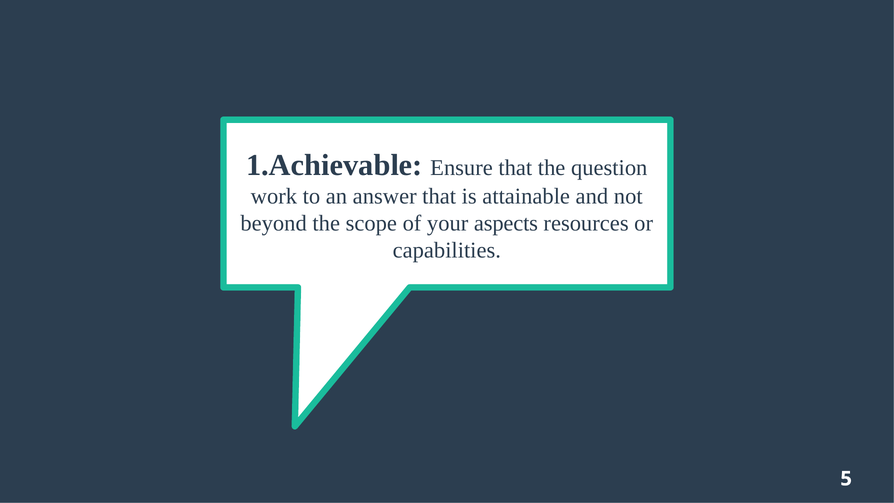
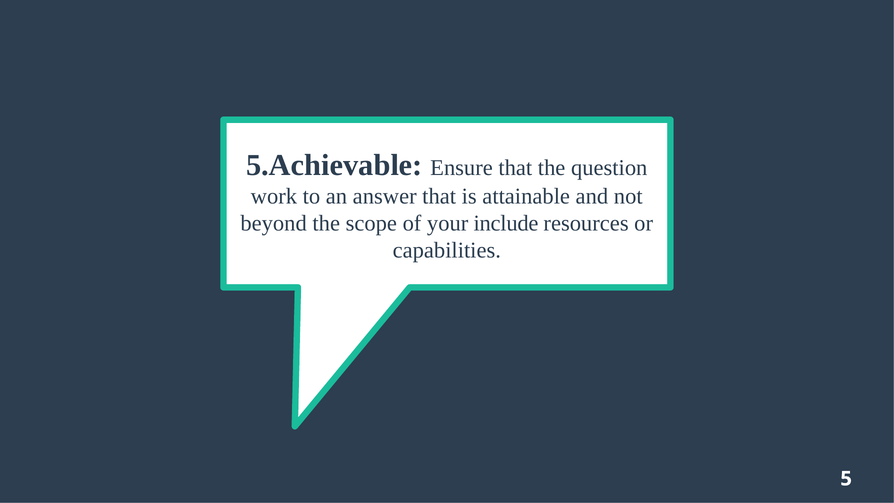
1.Achievable: 1.Achievable -> 5.Achievable (334, 165)
aspects: aspects -> include (506, 223)
